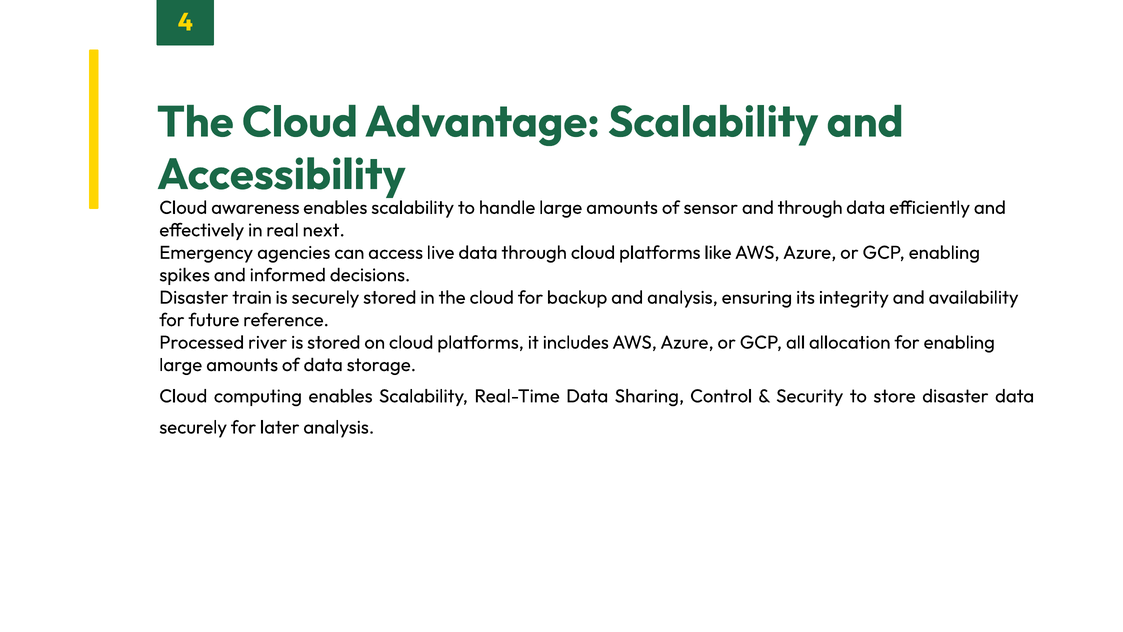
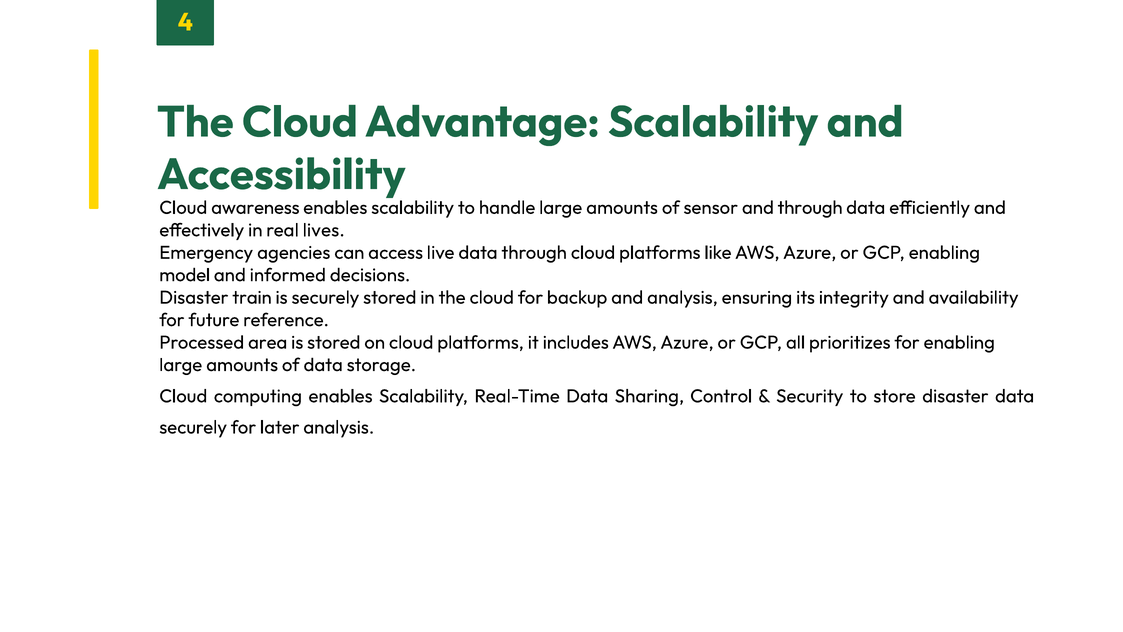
next: next -> lives (324, 230)
spikes: spikes -> model (185, 275)
river: river -> area (268, 342)
allocation: allocation -> prioritizes (850, 342)
